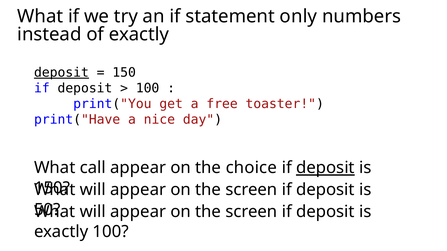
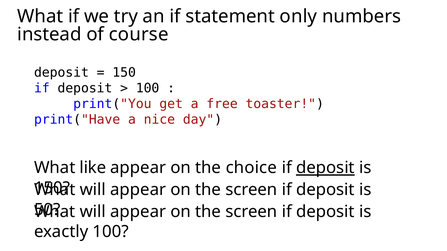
of exactly: exactly -> course (139, 34)
deposit underline: present -> none (61, 73)
call: call -> like (93, 168)
